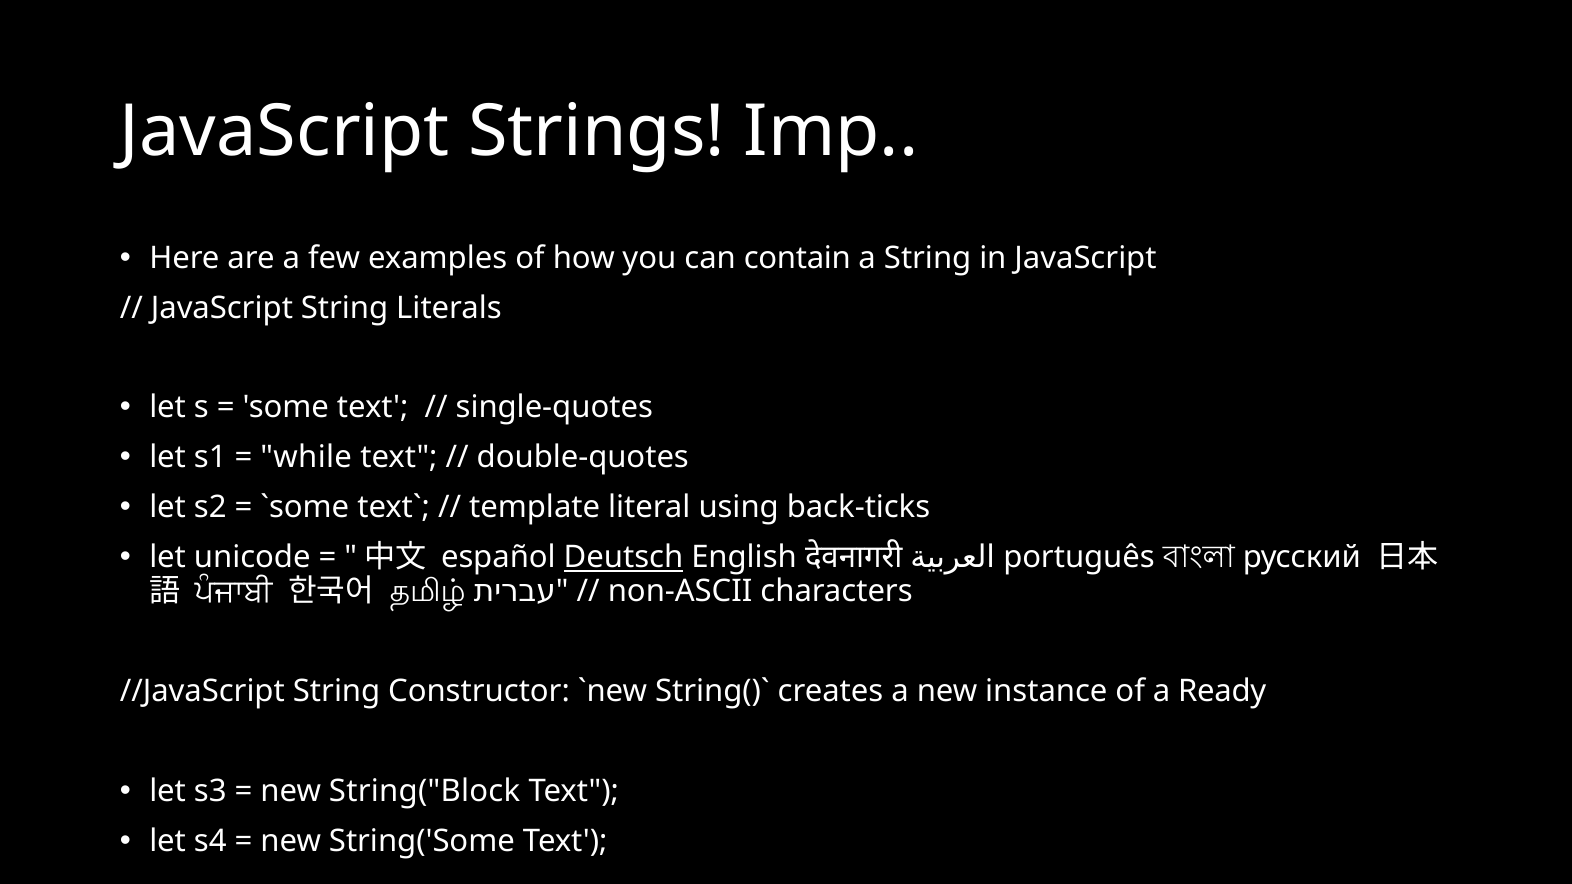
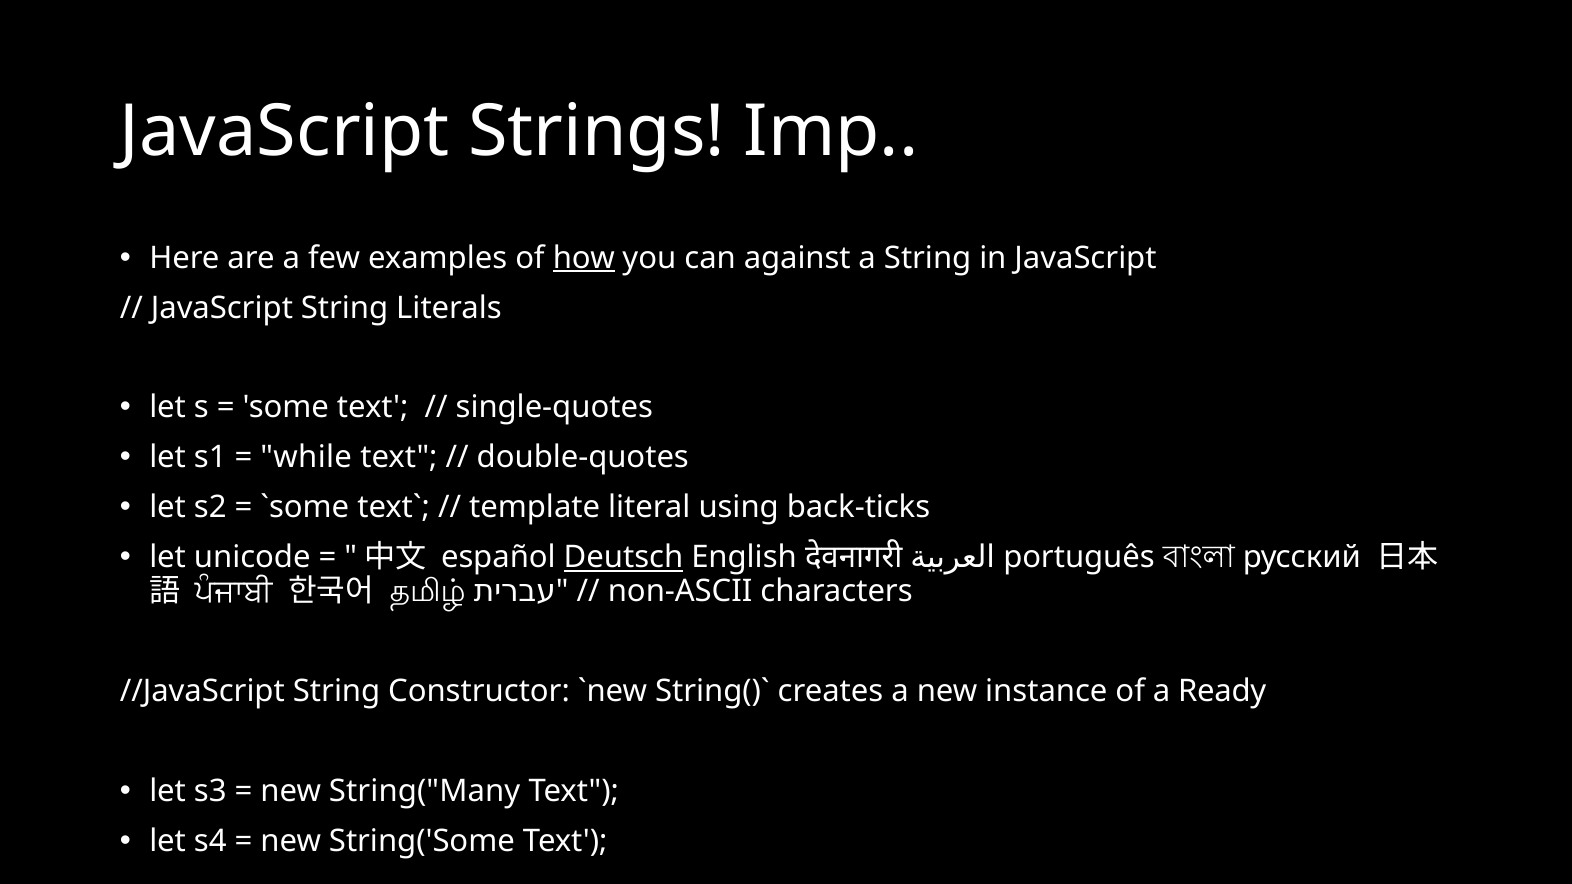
how underline: none -> present (584, 258)
contain: contain -> against (797, 258)
String("Block: String("Block -> String("Many (425, 791)
